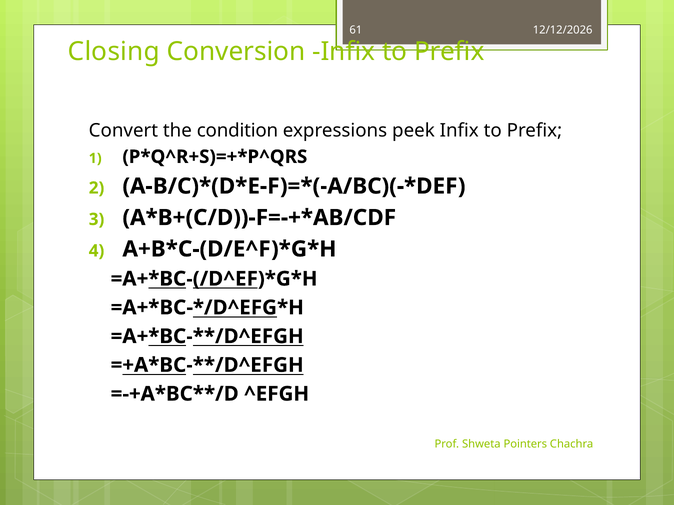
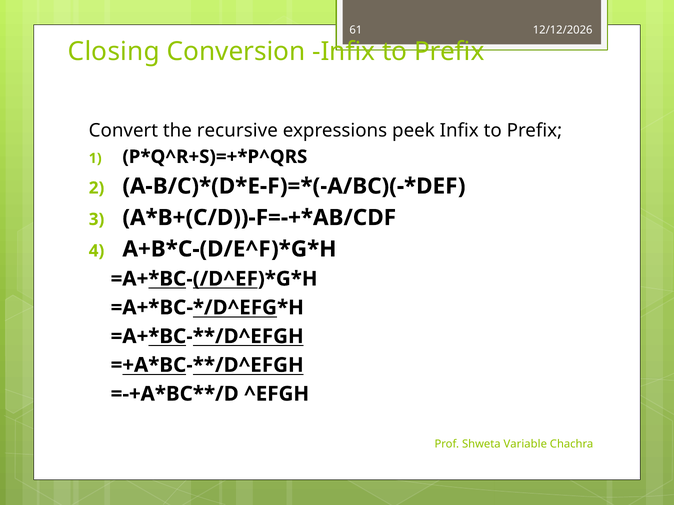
condition: condition -> recursive (237, 131)
Pointers: Pointers -> Variable (525, 445)
